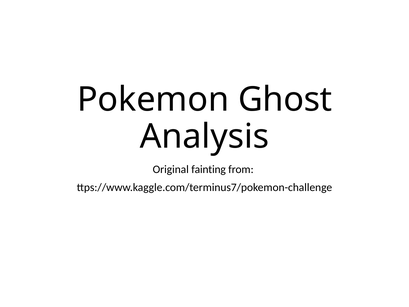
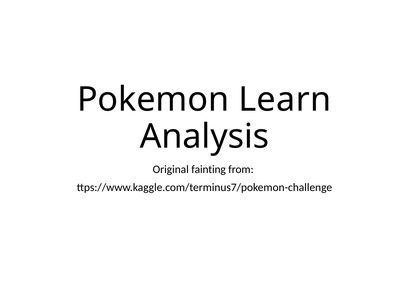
Ghost: Ghost -> Learn (285, 100)
